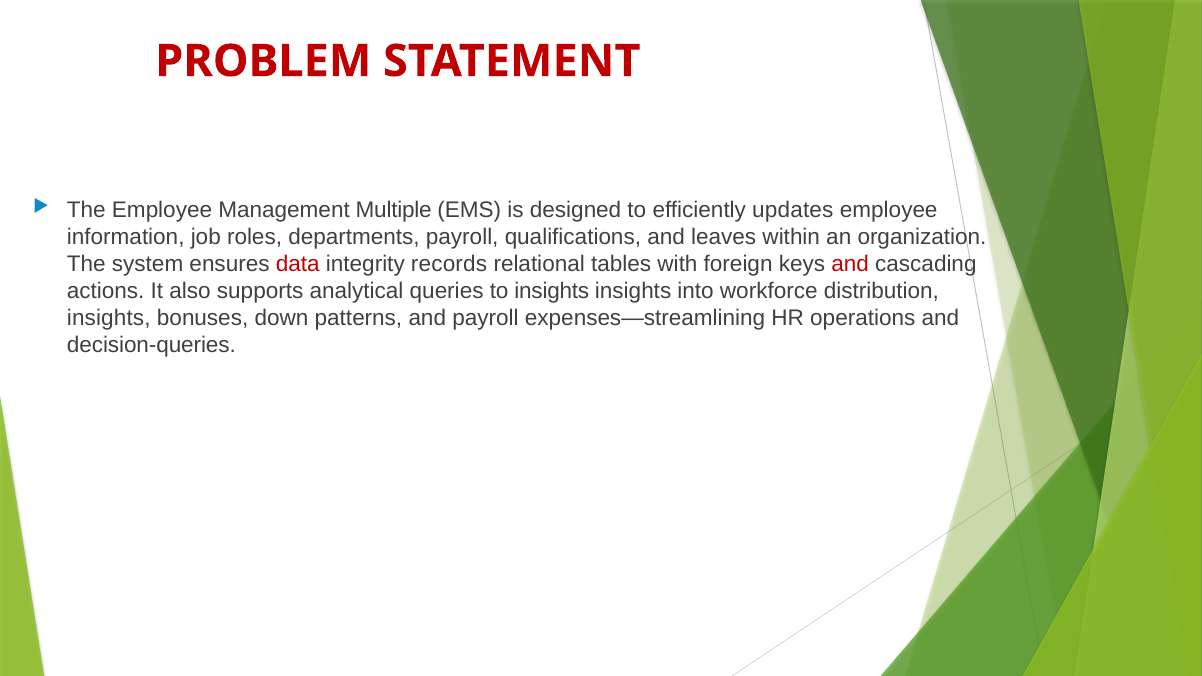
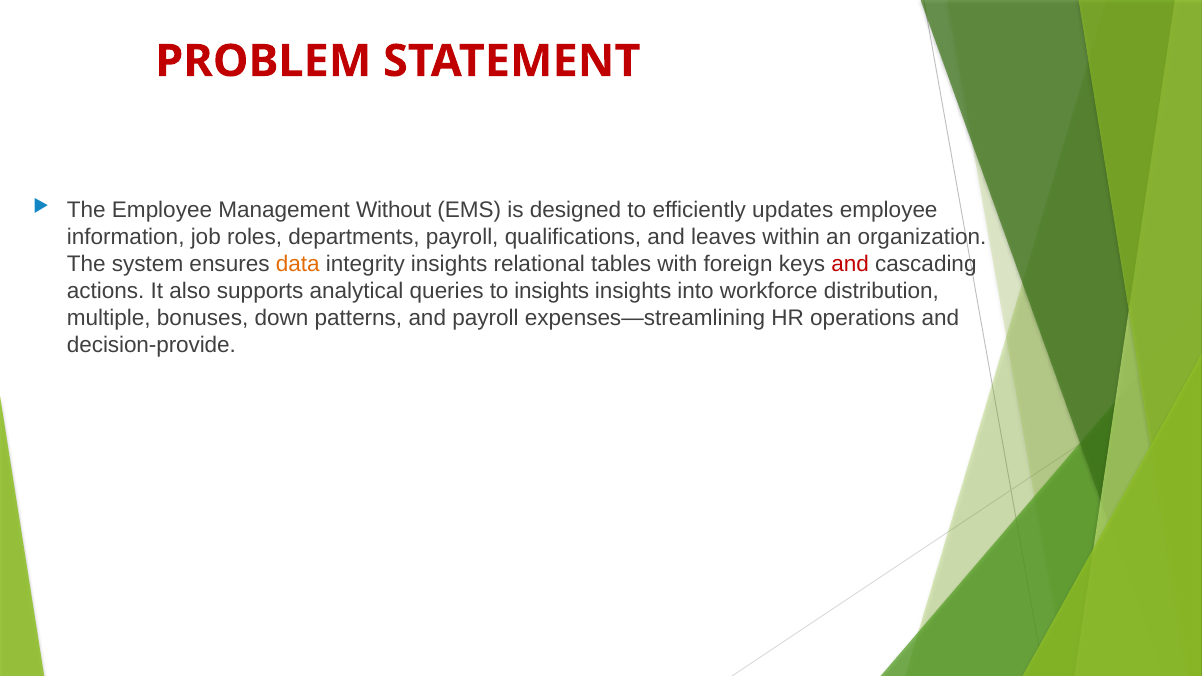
Multiple: Multiple -> Without (394, 210)
data colour: red -> orange (298, 264)
integrity records: records -> insights (449, 264)
insights: insights -> multiple (109, 318)
decision-queries: decision-queries -> decision-provide (151, 345)
